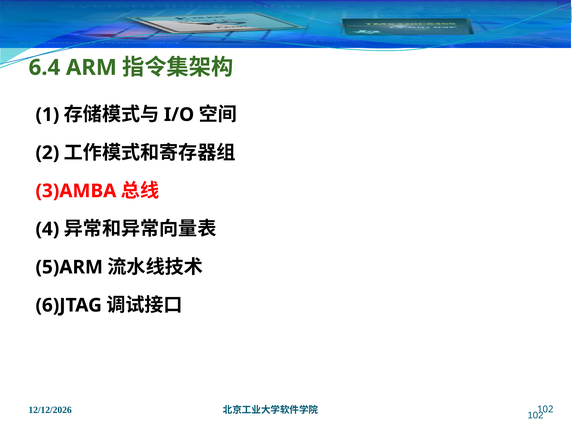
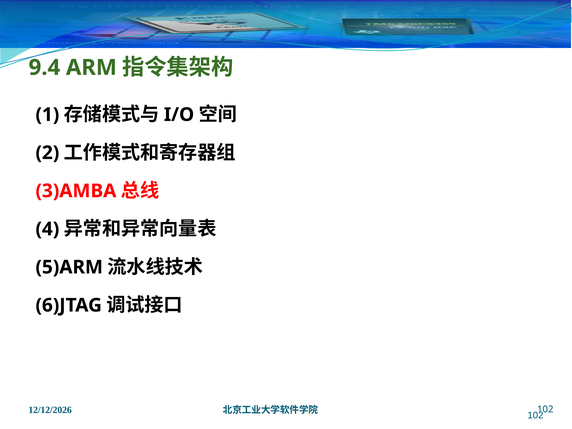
6.4: 6.4 -> 9.4 (44, 68)
